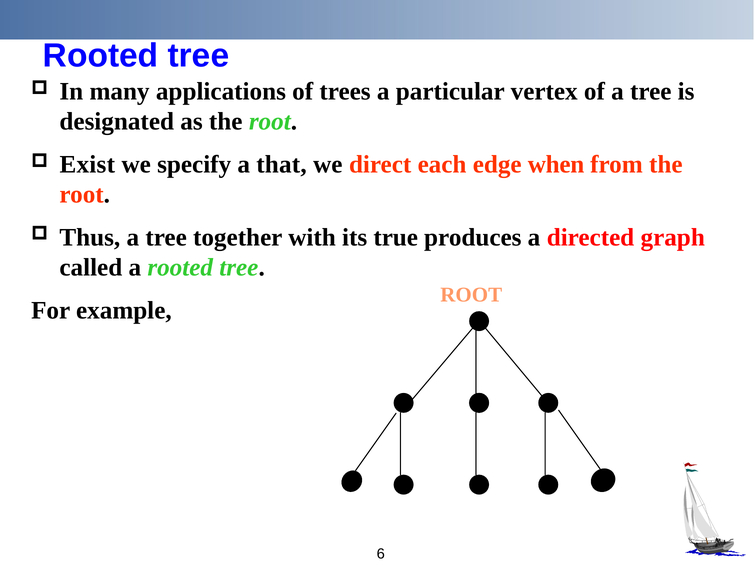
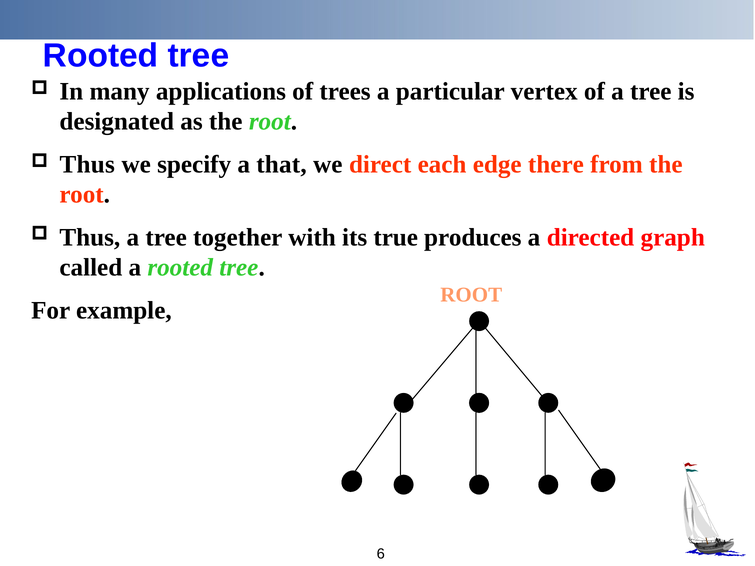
Exist: Exist -> Thus (87, 164)
when: when -> there (556, 164)
